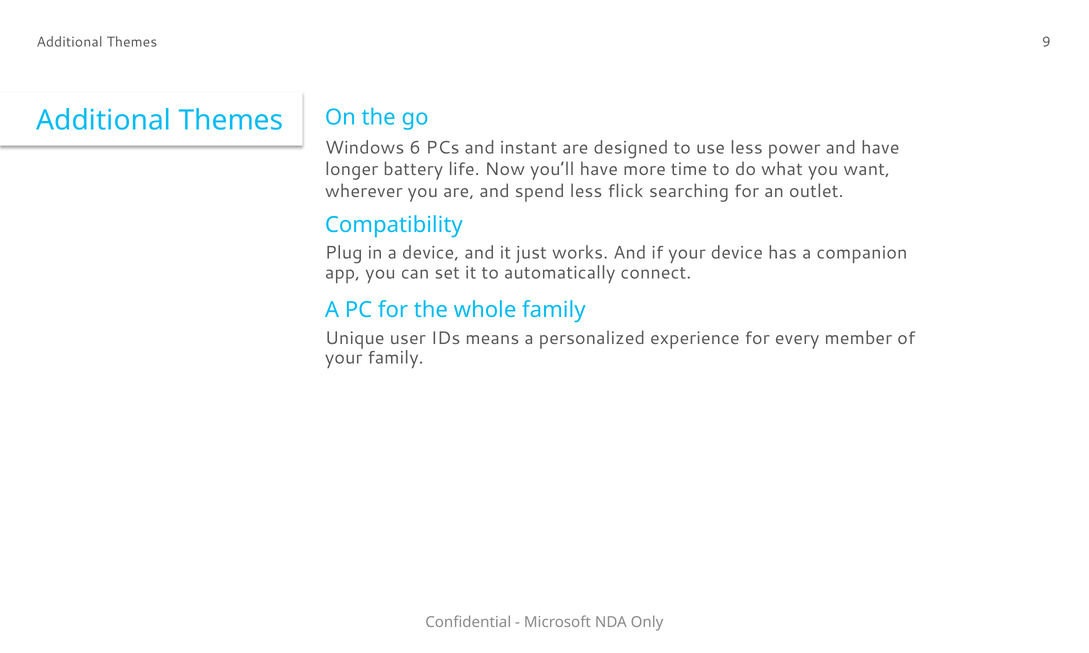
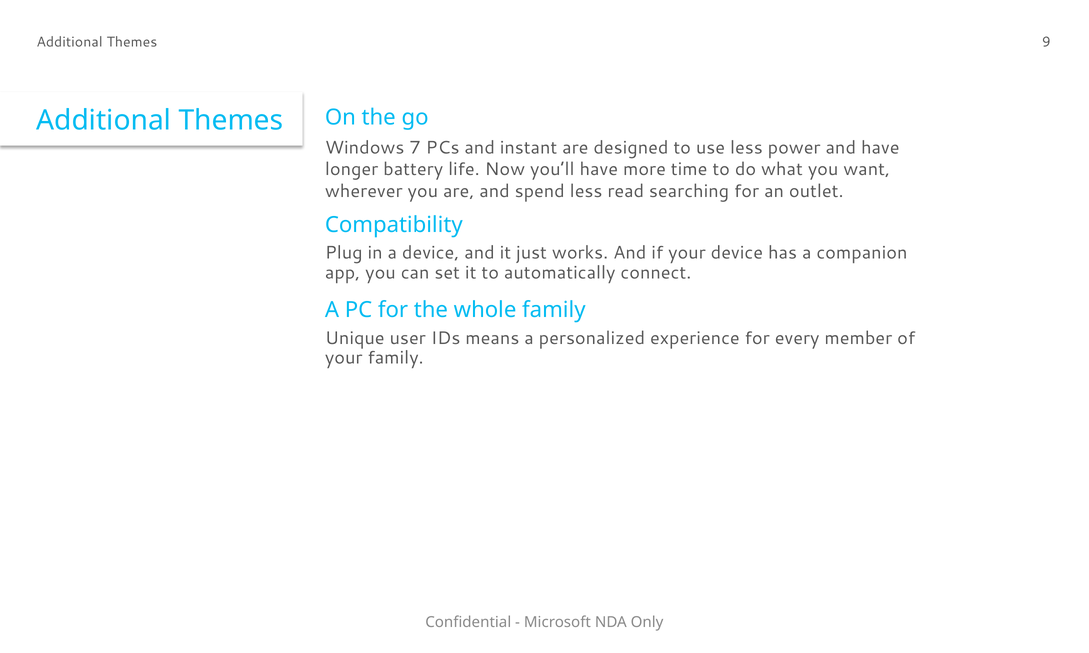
6: 6 -> 7 (415, 148)
flick: flick -> read (626, 191)
